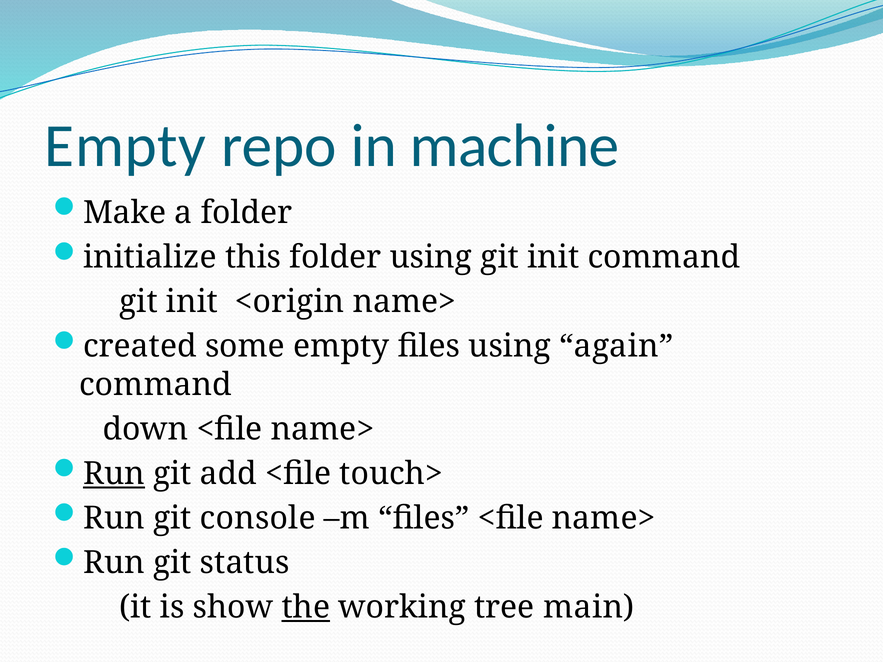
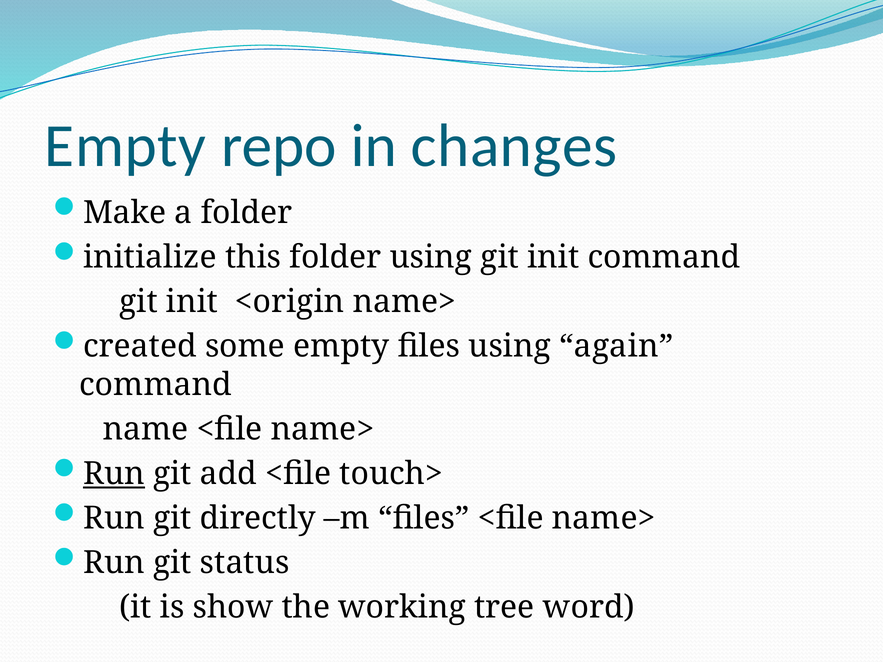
machine: machine -> changes (514, 146)
down: down -> name (145, 429)
console: console -> directly (258, 518)
the underline: present -> none (306, 608)
main: main -> word (589, 608)
